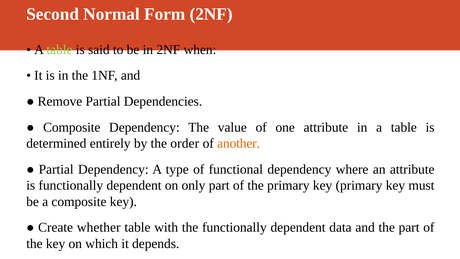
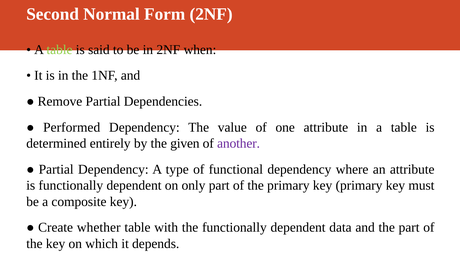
Composite: Composite -> Performed (72, 127)
order: order -> given (185, 143)
another colour: orange -> purple (239, 143)
